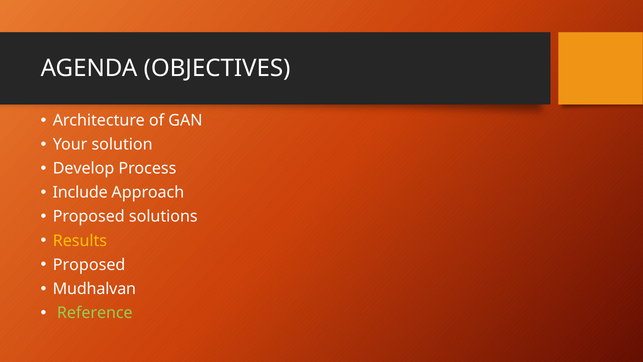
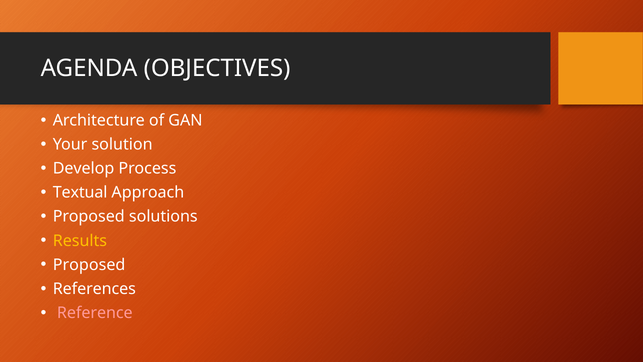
Include: Include -> Textual (80, 192)
Mudhalvan: Mudhalvan -> References (94, 289)
Reference colour: light green -> pink (95, 313)
